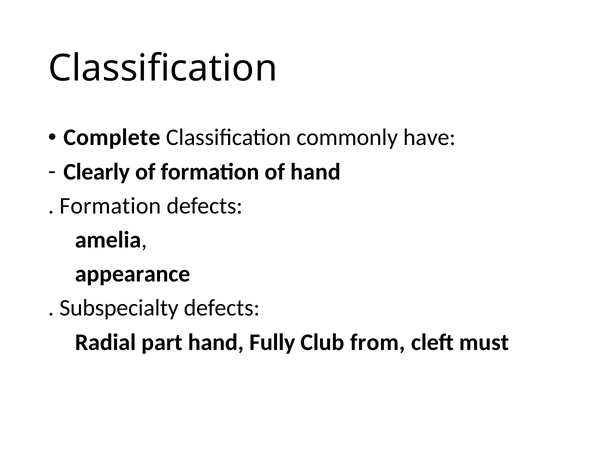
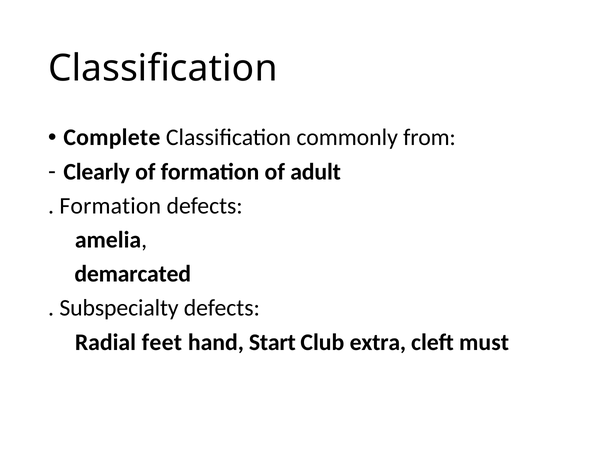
have: have -> from (429, 138)
of hand: hand -> adult (316, 172)
appearance: appearance -> demarcated (133, 274)
part: part -> feet (162, 342)
Fully: Fully -> Start (272, 342)
from: from -> extra (378, 342)
